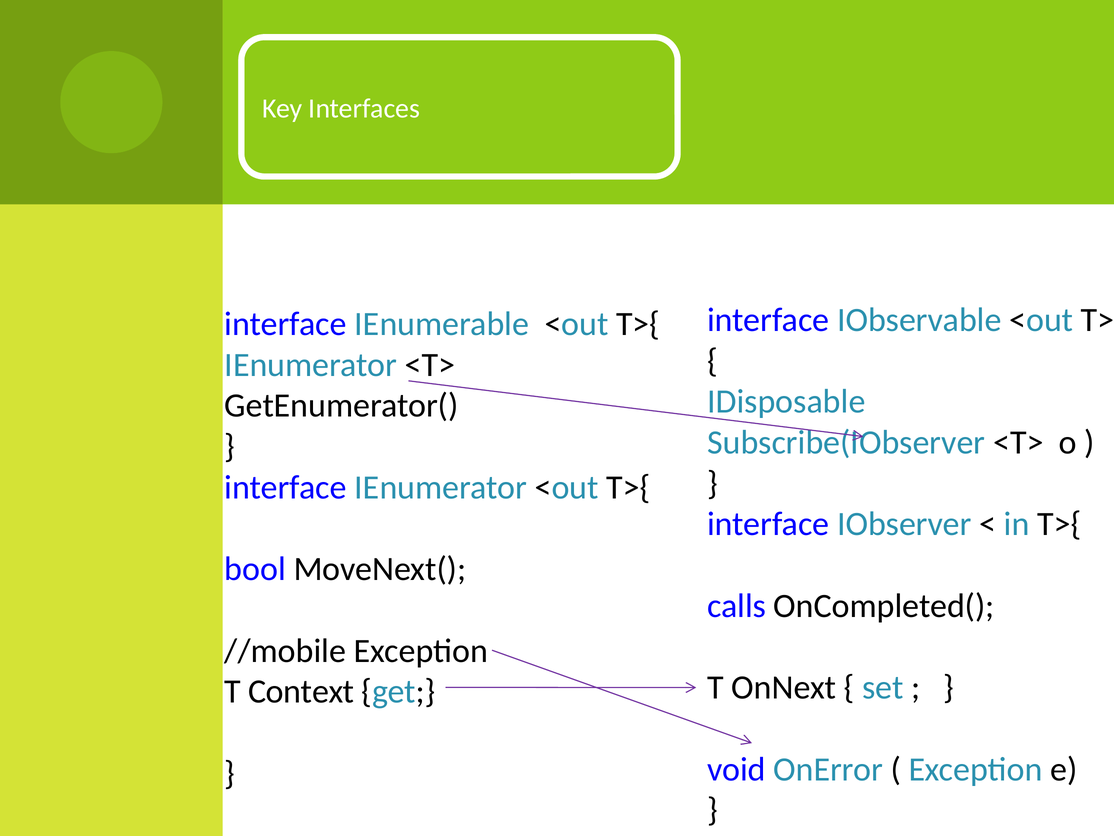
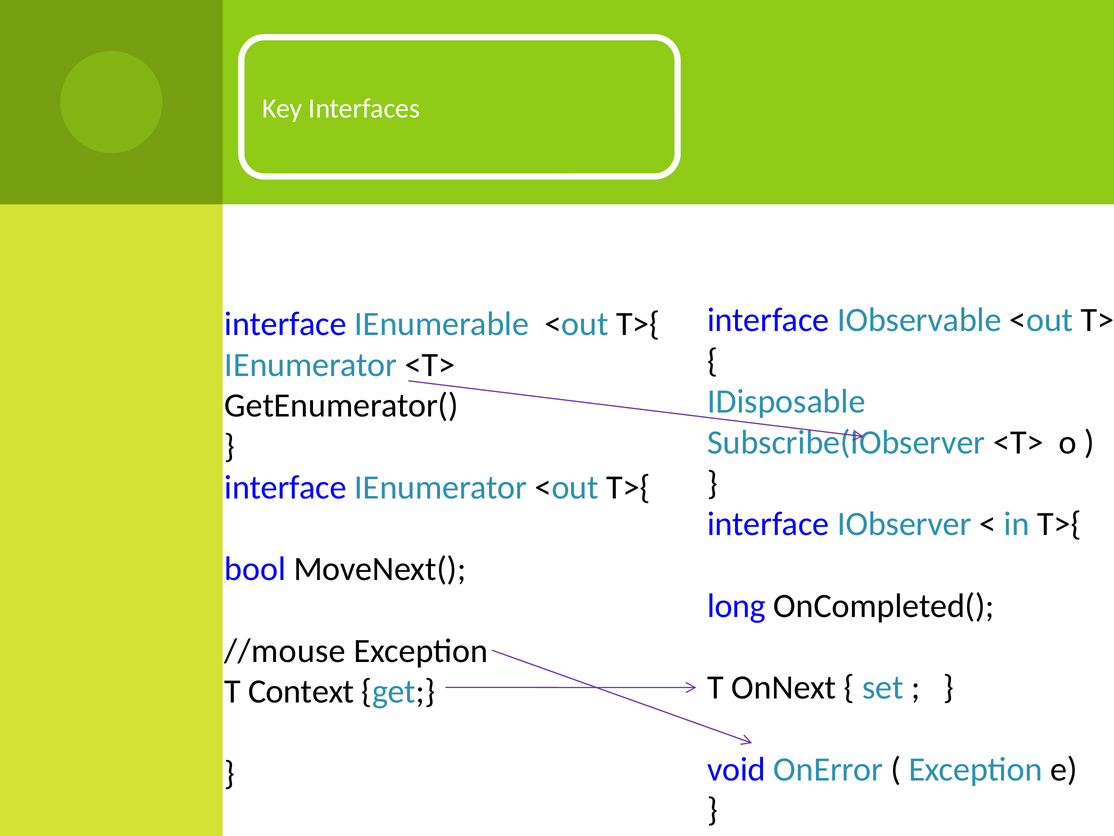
calls: calls -> long (737, 606)
//mobile: //mobile -> //mouse (285, 650)
